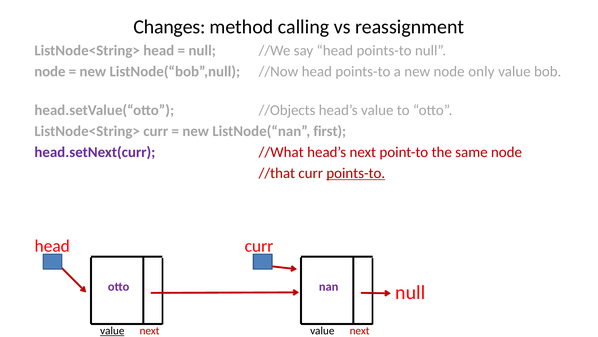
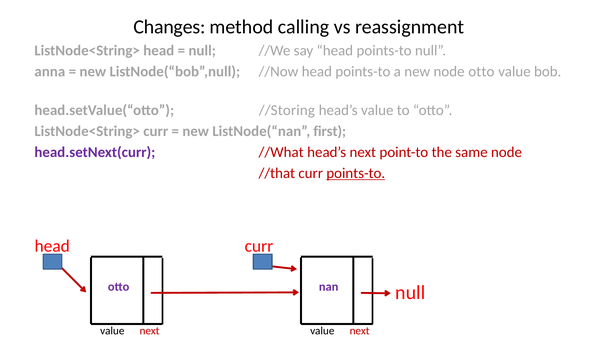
node: node -> anna (50, 71)
node only: only -> otto (481, 71)
//Objects: //Objects -> //Storing (287, 110)
value underline: present -> none (112, 330)
